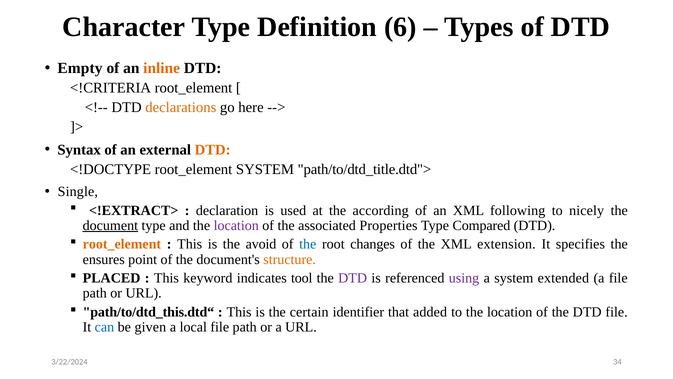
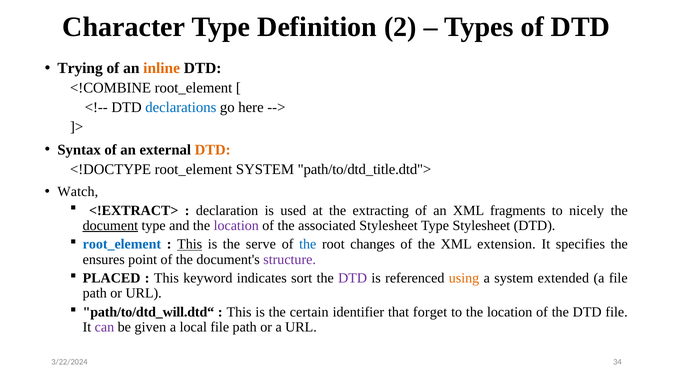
6: 6 -> 2 (400, 27)
Empty: Empty -> Trying (80, 68)
<!CRITERIA: <!CRITERIA -> <!COMBINE (111, 88)
declarations colour: orange -> blue (181, 107)
Single: Single -> Watch (78, 192)
according: according -> extracting (381, 210)
following: following -> fragments (518, 210)
associated Properties: Properties -> Stylesheet (389, 225)
Type Compared: Compared -> Stylesheet (481, 225)
root_element colour: orange -> blue (122, 244)
This underline: none -> present (190, 244)
avoid: avoid -> serve (261, 244)
structure colour: orange -> purple (290, 259)
tool: tool -> sort (302, 278)
using colour: purple -> orange (464, 278)
path/to/dtd_this.dtd“: path/to/dtd_this.dtd“ -> path/to/dtd_will.dtd“ (148, 312)
added: added -> forget (430, 312)
can colour: blue -> purple (104, 327)
